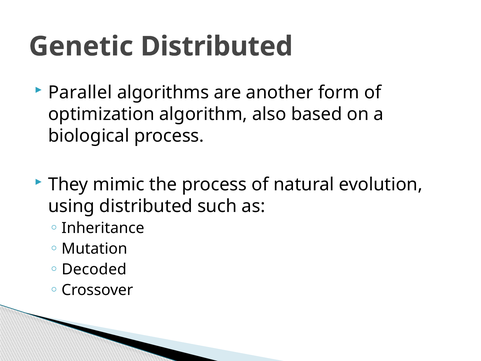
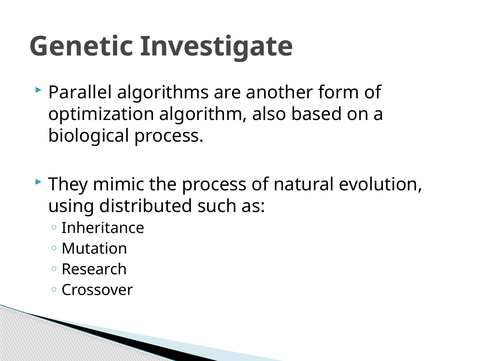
Genetic Distributed: Distributed -> Investigate (217, 46)
Decoded: Decoded -> Research (94, 269)
